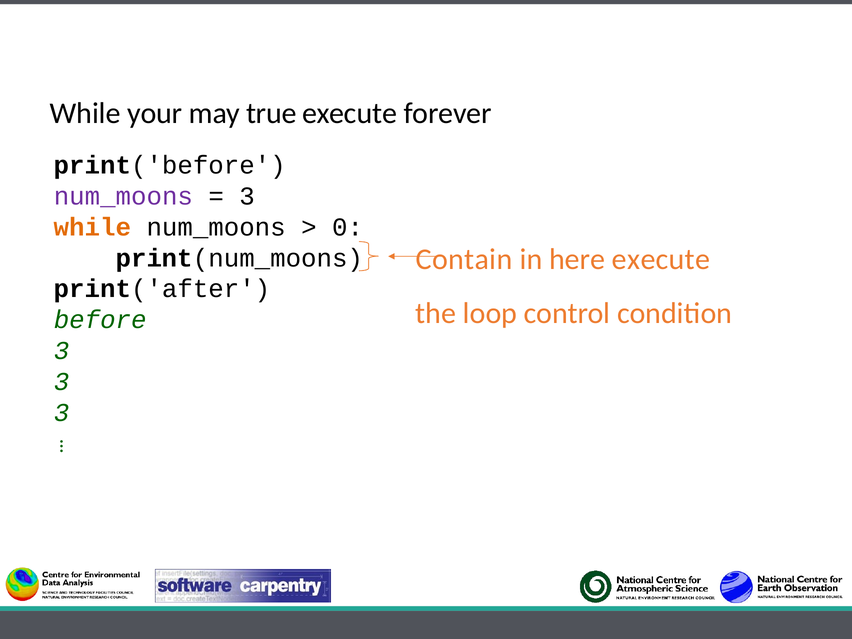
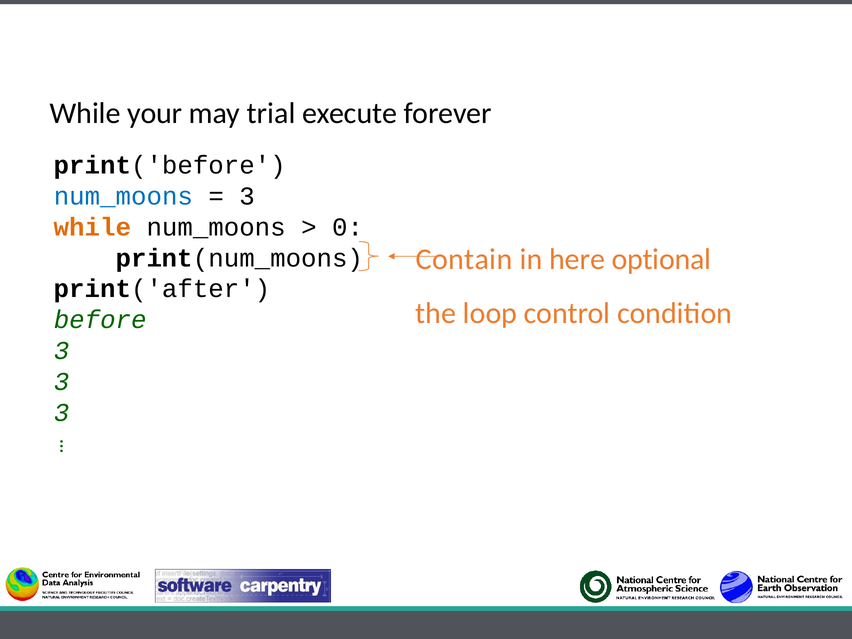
true: true -> trial (271, 113)
num_moons colour: purple -> blue (123, 196)
here execute: execute -> optional (661, 259)
